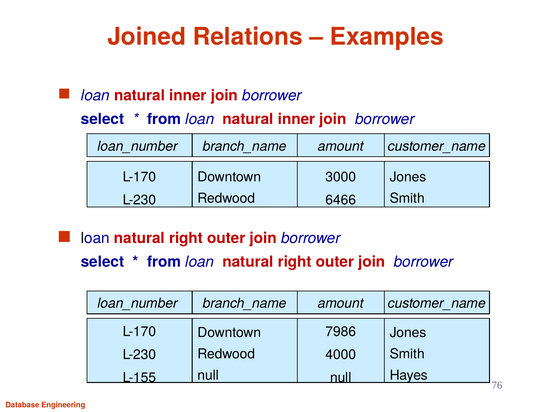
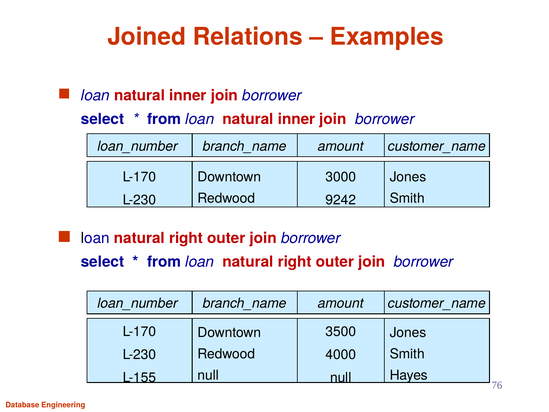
6466: 6466 -> 9242 (341, 200)
7986: 7986 -> 3500 (341, 331)
